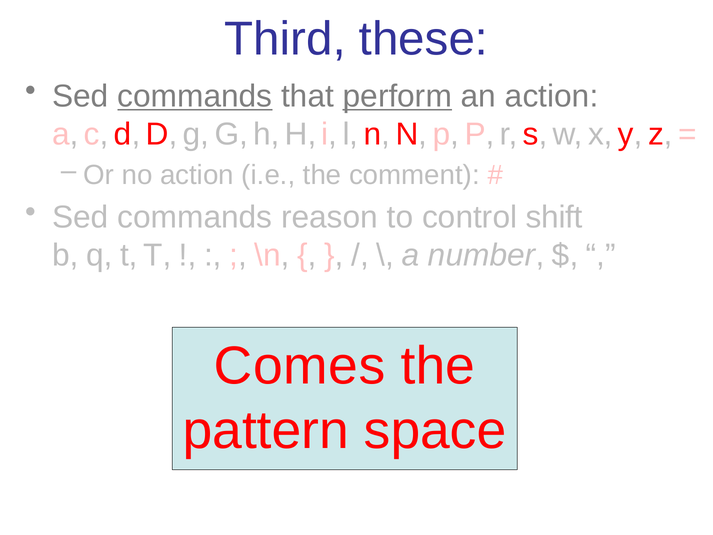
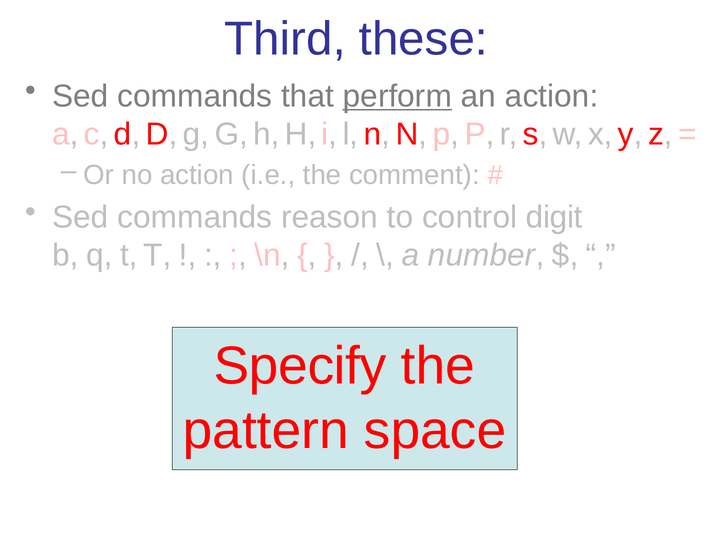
commands underline: present -> none (195, 96)
shift: shift -> digit (554, 217)
Comes: Comes -> Specify (300, 366)
